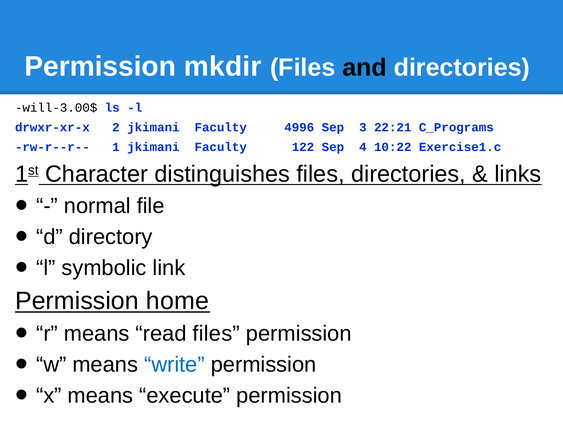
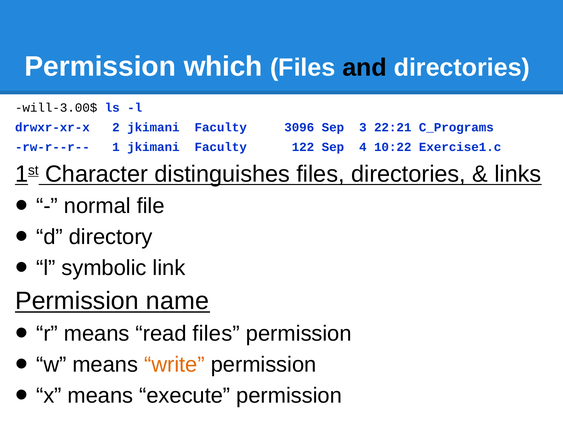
mkdir: mkdir -> which (223, 67)
4996: 4996 -> 3096 (299, 128)
home: home -> name (178, 301)
write colour: blue -> orange (174, 365)
